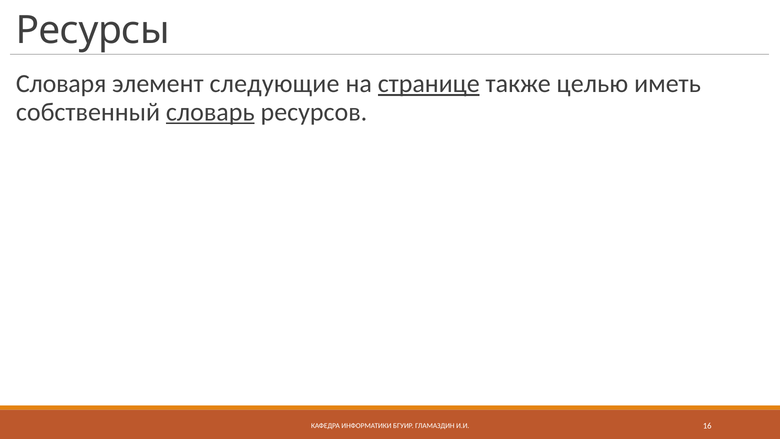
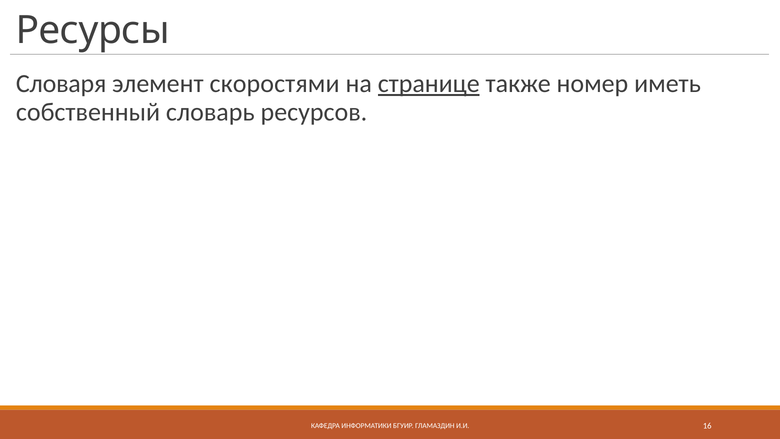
следующие: следующие -> скоростями (275, 84)
целью: целью -> номер (592, 84)
словарь underline: present -> none (210, 112)
